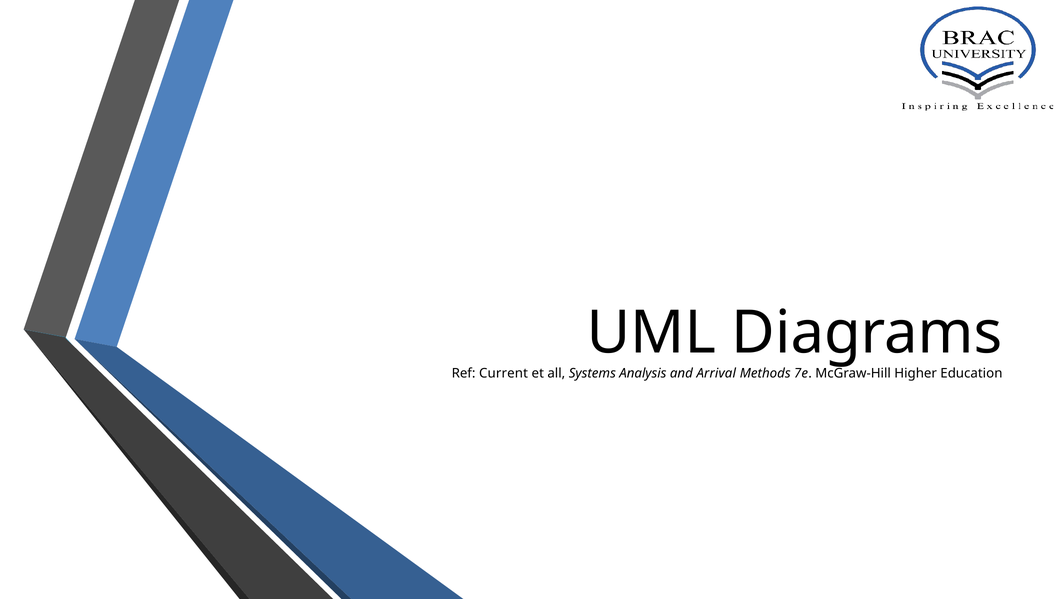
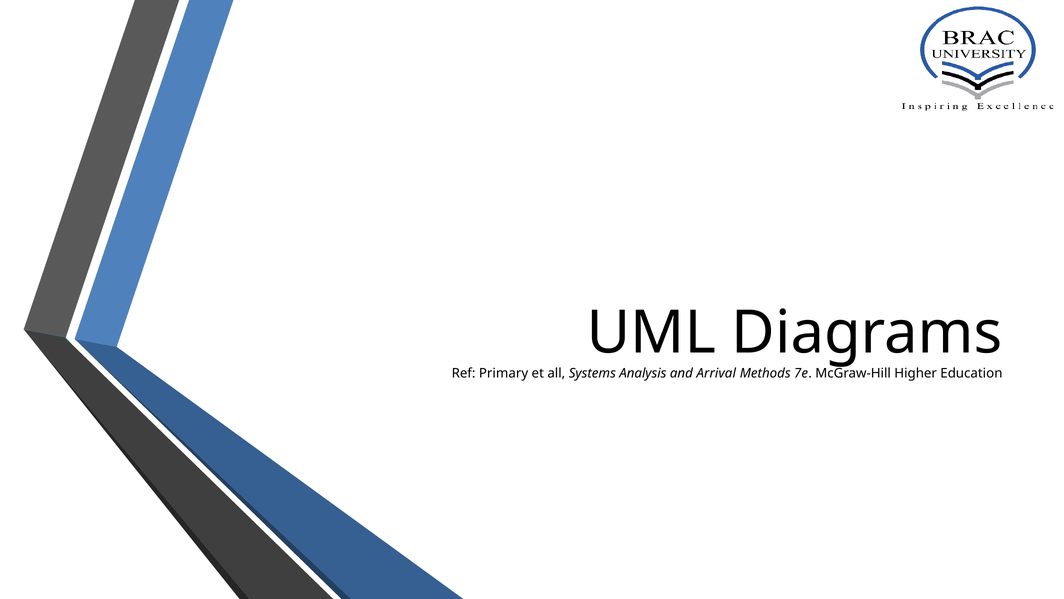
Current: Current -> Primary (504, 373)
